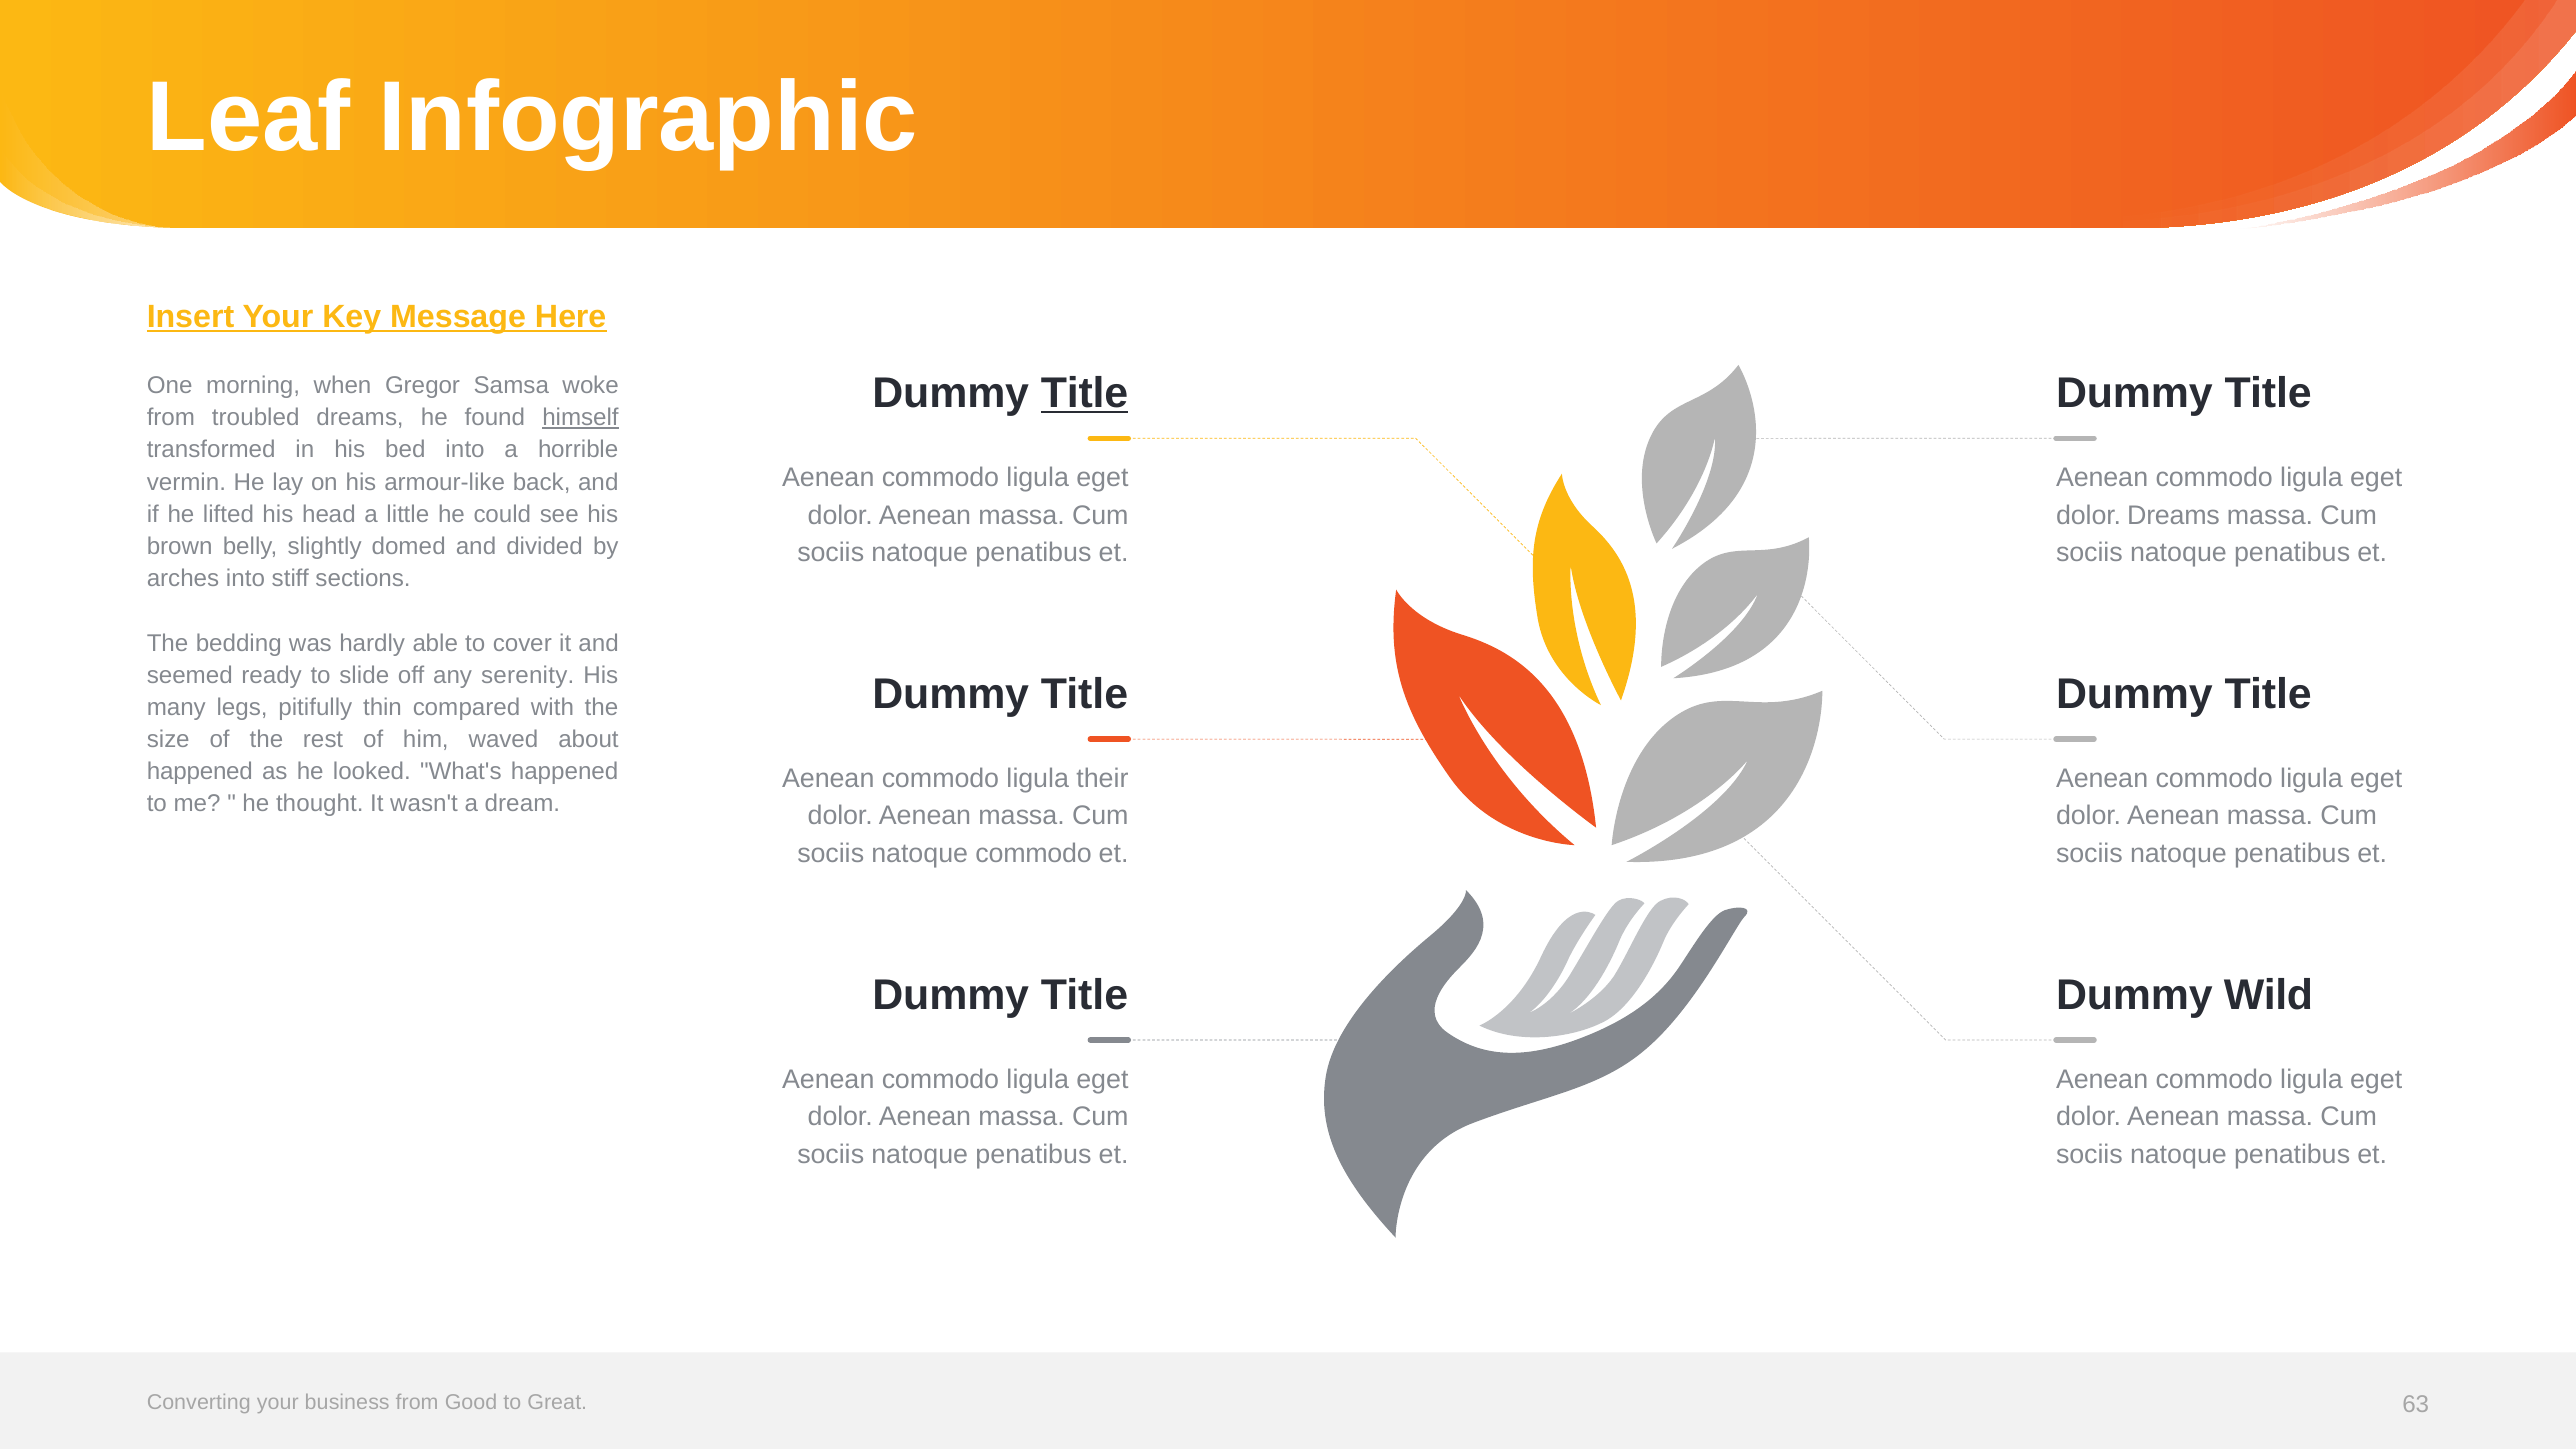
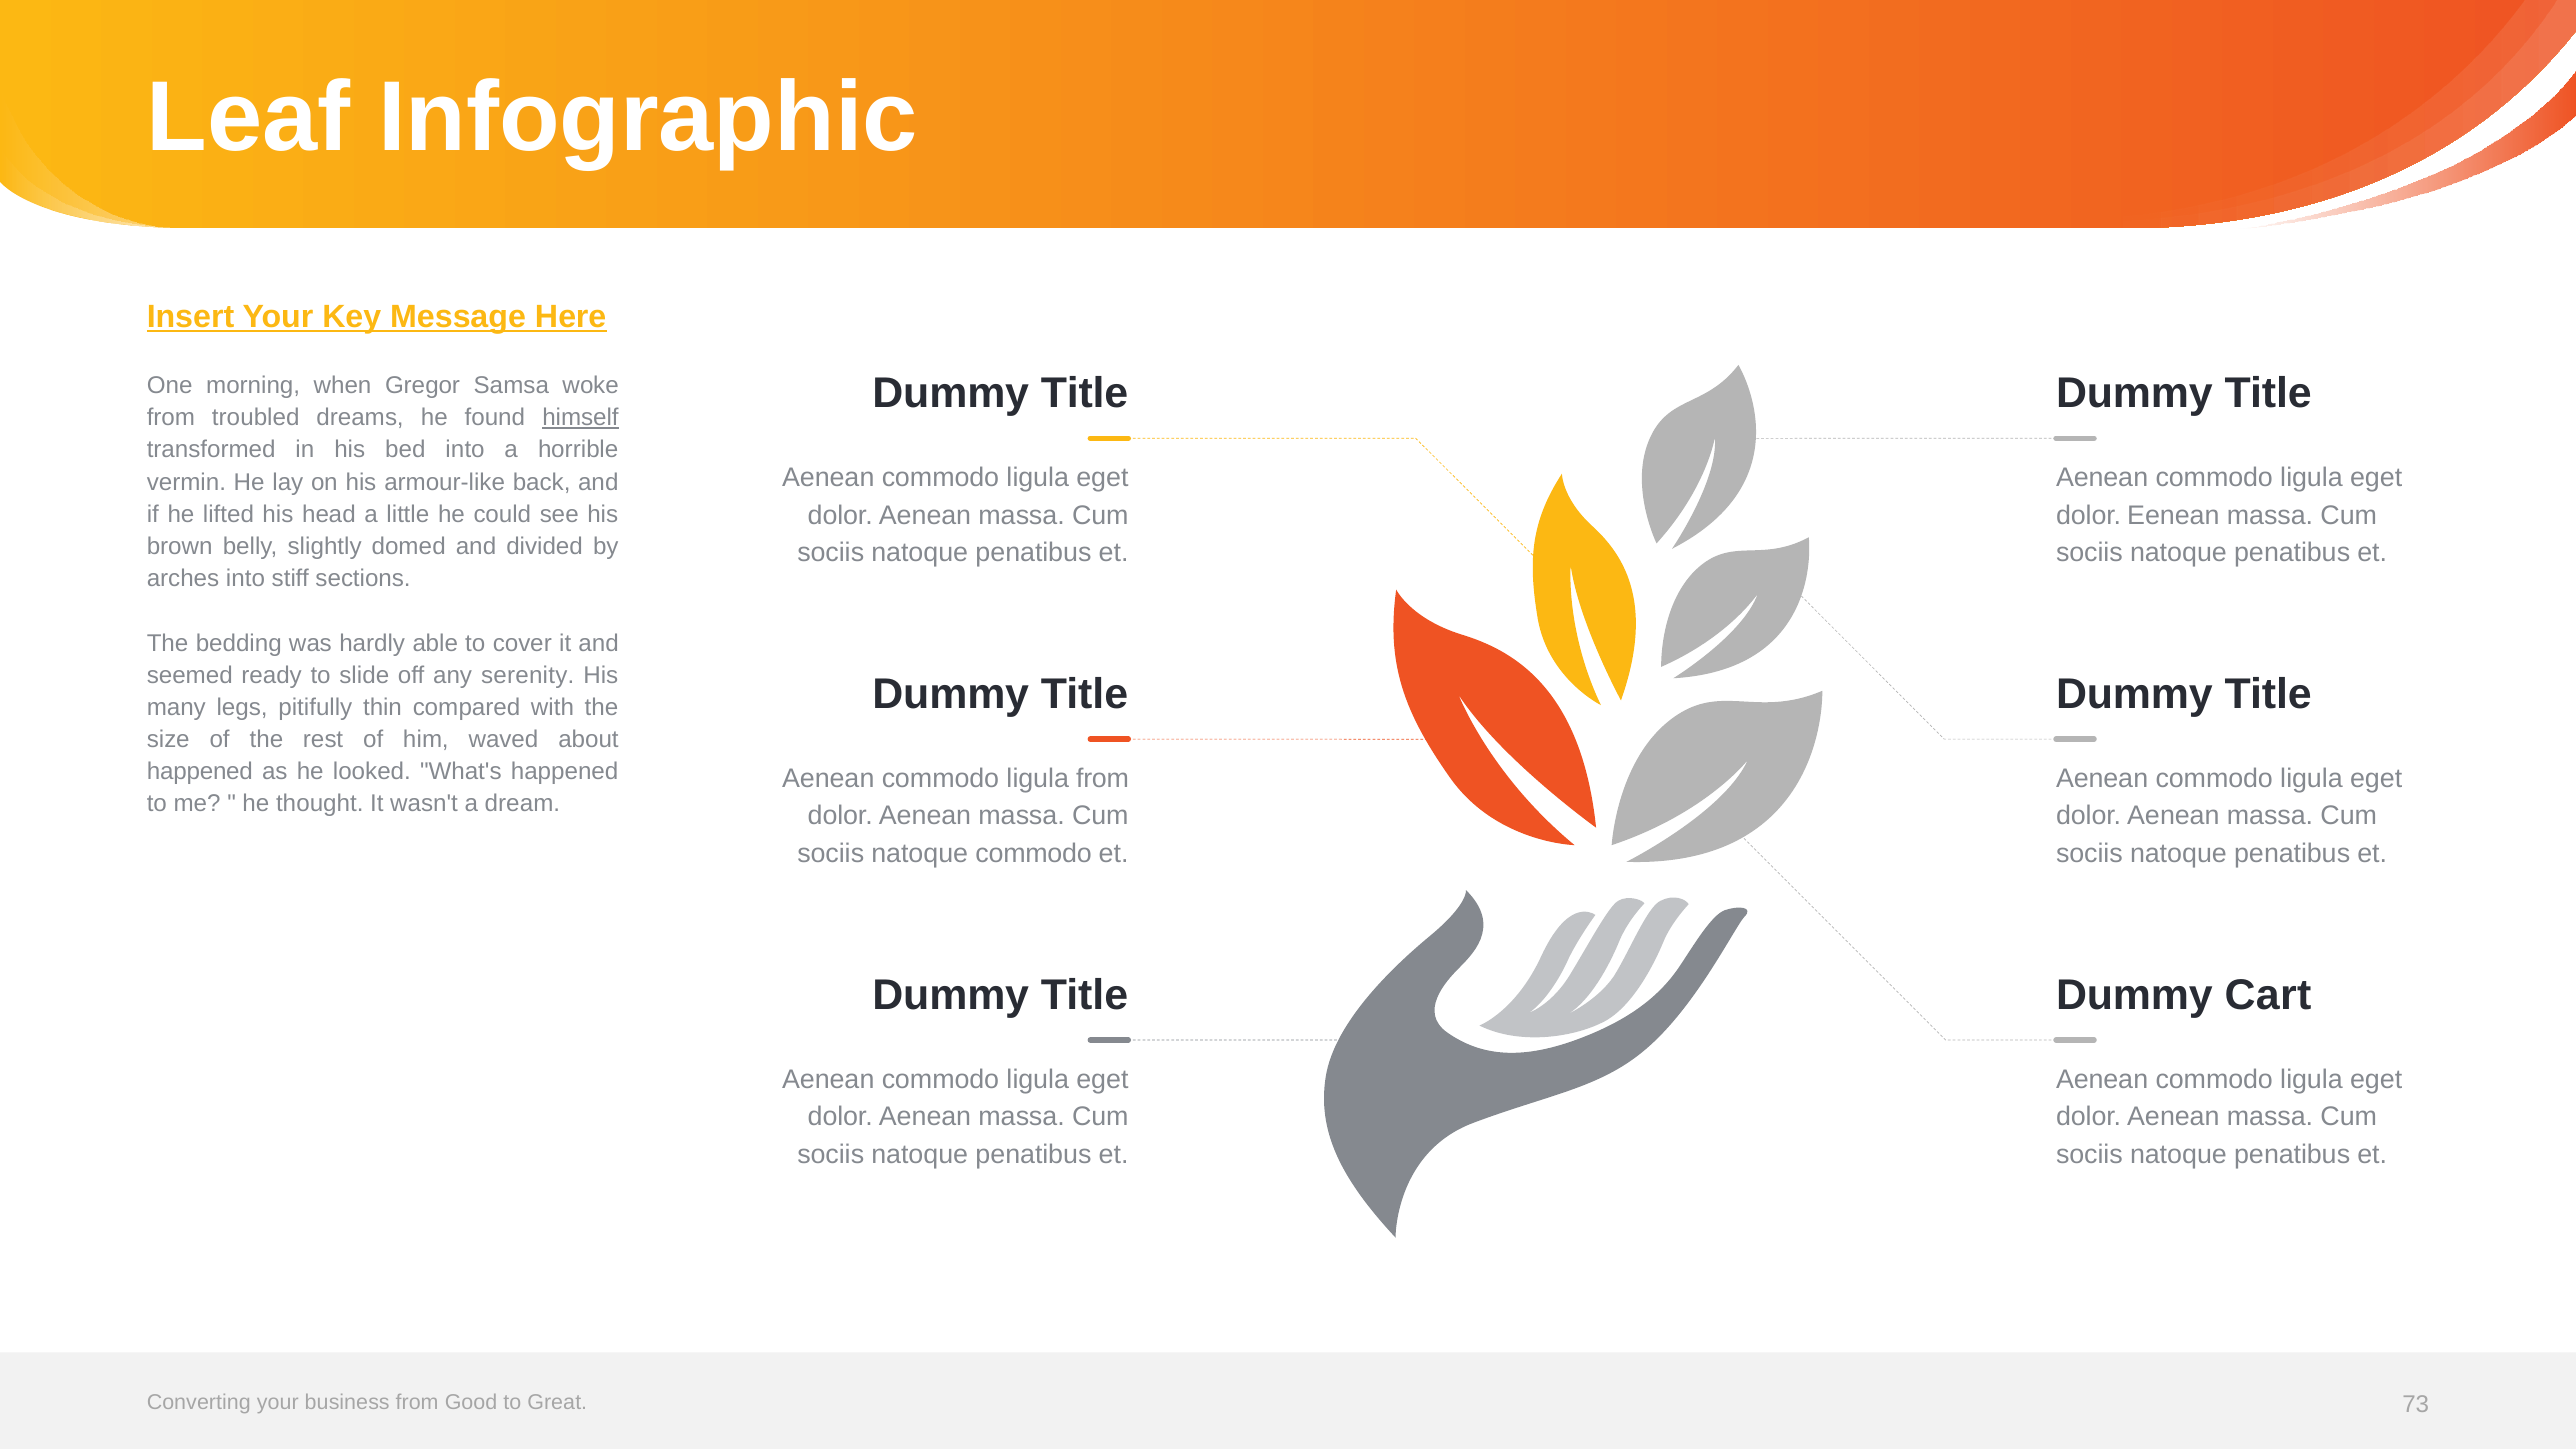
Title underline: present -> none (1085, 394)
dolor Dreams: Dreams -> Eenean (2173, 515)
ligula their: their -> from (1103, 779)
Wild: Wild -> Cart (2268, 995)
63: 63 -> 73 (2416, 1404)
